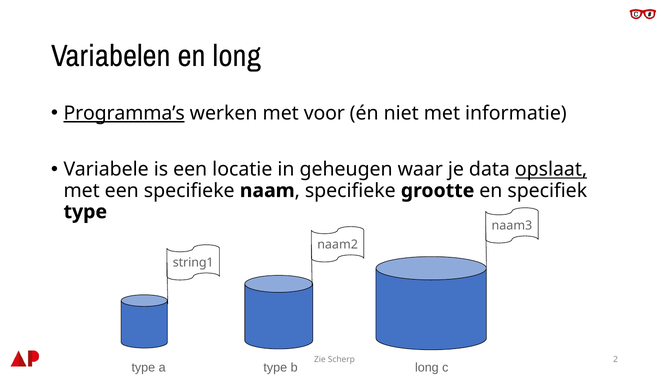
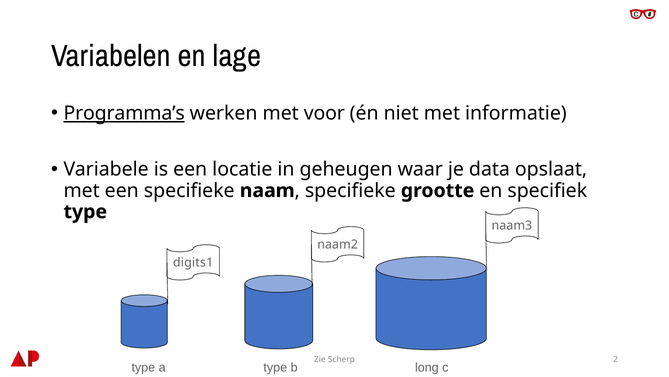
en long: long -> lage (237, 56)
opslaat underline: present -> none (551, 169)
string1: string1 -> digits1 (193, 262)
